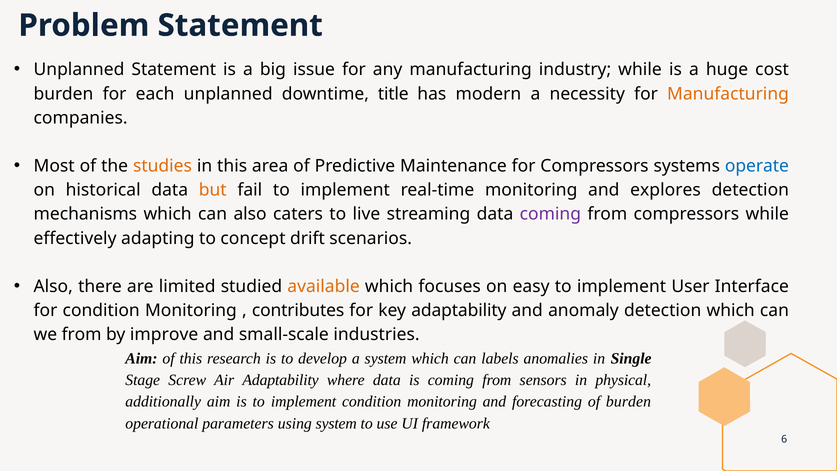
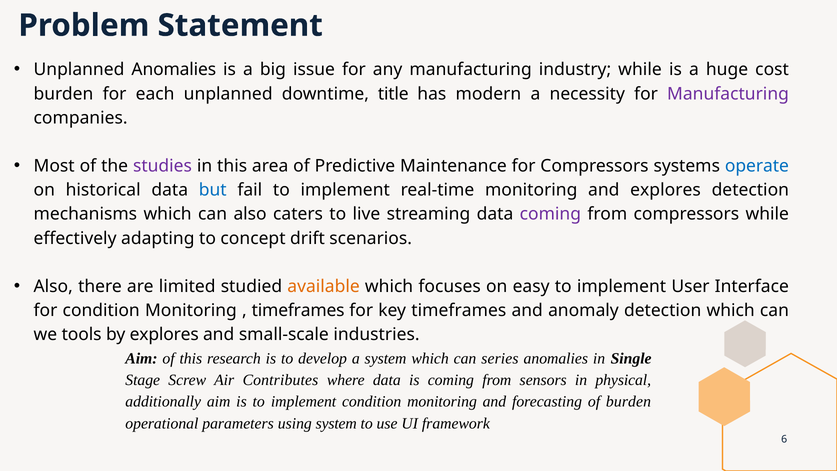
Unplanned Statement: Statement -> Anomalies (174, 70)
Manufacturing colour: orange -> purple (728, 94)
studies colour: orange -> purple (162, 166)
but colour: orange -> blue (213, 190)
contributes: contributes -> timeframes (298, 310)
key adaptability: adaptability -> timeframes (459, 310)
we from: from -> tools (82, 334)
by improve: improve -> explores (164, 334)
labels: labels -> series (500, 358)
Air Adaptability: Adaptability -> Contributes (280, 380)
